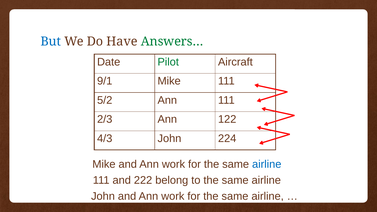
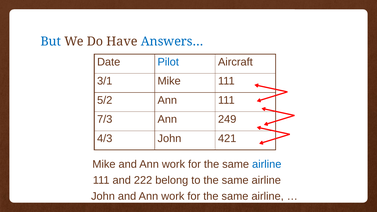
Answers… colour: green -> blue (172, 41)
Pilot colour: green -> blue (168, 62)
9/1: 9/1 -> 3/1 (105, 81)
2/3: 2/3 -> 7/3 (105, 119)
122: 122 -> 249 (227, 119)
224: 224 -> 421 (227, 139)
